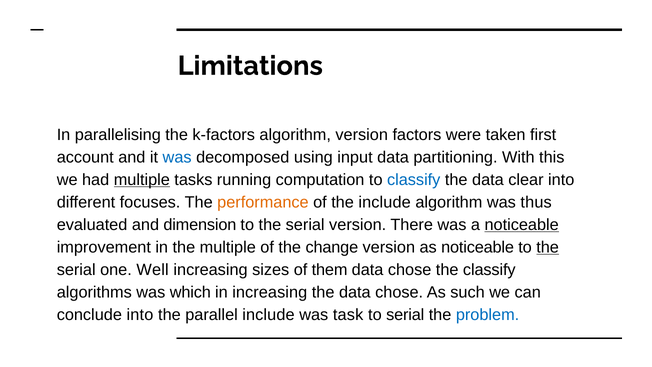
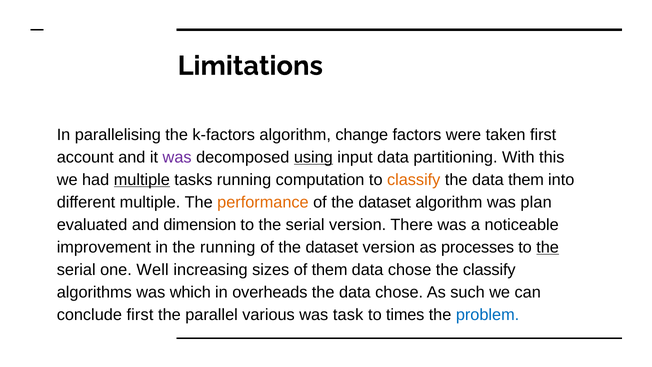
algorithm version: version -> change (362, 135)
was colour: blue -> purple (177, 157)
using underline: none -> present (313, 157)
classify colour: blue -> orange (414, 180)
data clear: clear -> them (526, 180)
different focuses: focuses -> multiple (150, 202)
include: include -> dataset (385, 202)
thus: thus -> plan (536, 202)
noticeable underline: present -> none (522, 225)
the multiple: multiple -> running (228, 247)
change: change -> dataset (332, 247)
as noticeable: noticeable -> processes (478, 247)
in increasing: increasing -> overheads (270, 292)
conclude into: into -> first (140, 315)
parallel include: include -> various (269, 315)
to serial: serial -> times (405, 315)
